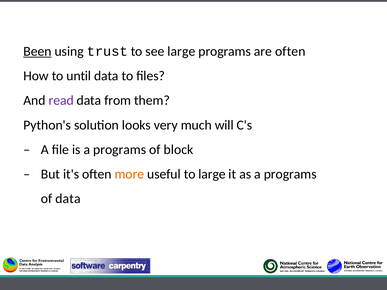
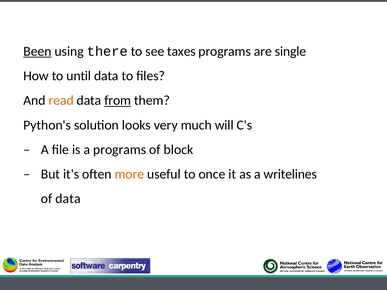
trust: trust -> there (107, 51)
see large: large -> taxes (181, 51)
are often: often -> single (291, 51)
read colour: purple -> orange (61, 101)
from underline: none -> present (118, 101)
to large: large -> once (212, 174)
as a programs: programs -> writelines (290, 174)
